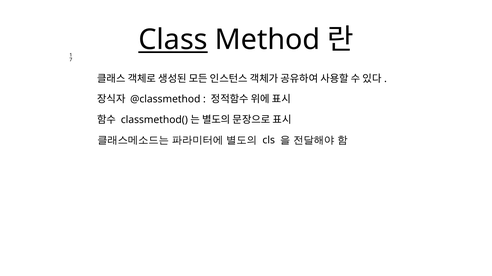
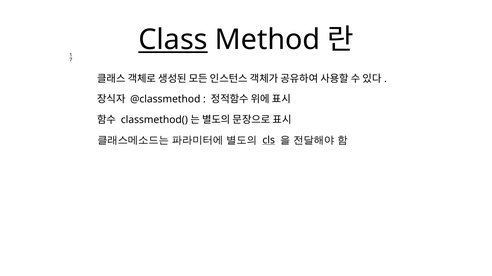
cls underline: none -> present (269, 140)
